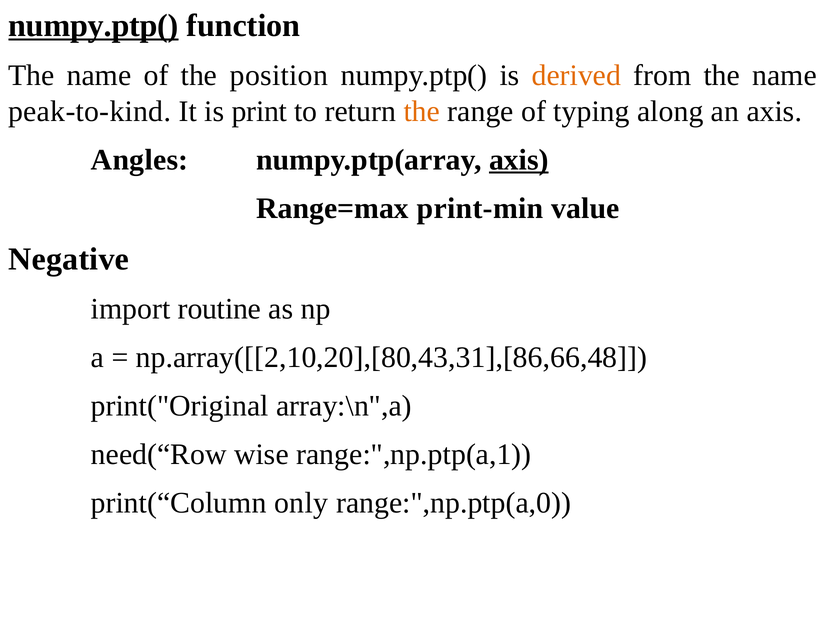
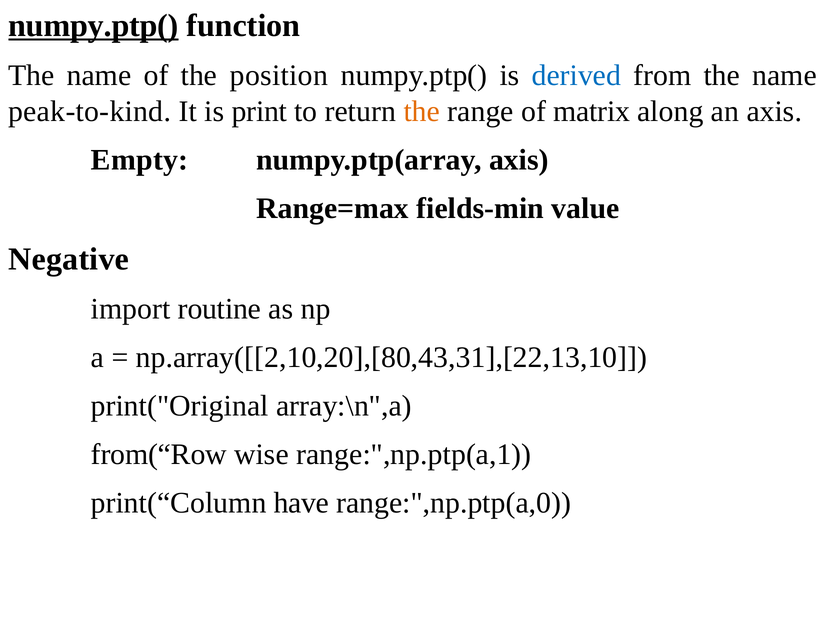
derived colour: orange -> blue (576, 76)
typing: typing -> matrix (592, 111)
Angles: Angles -> Empty (140, 160)
axis underline: present -> none (519, 160)
print-min: print-min -> fields-min (480, 209)
np.array([[2,10,20],[80,43,31],[86,66,48: np.array([[2,10,20],[80,43,31],[86,66,48 -> np.array([[2,10,20],[80,43,31],[22,13,10 (392, 358)
need(“Row: need(“Row -> from(“Row (159, 455)
only: only -> have (301, 504)
